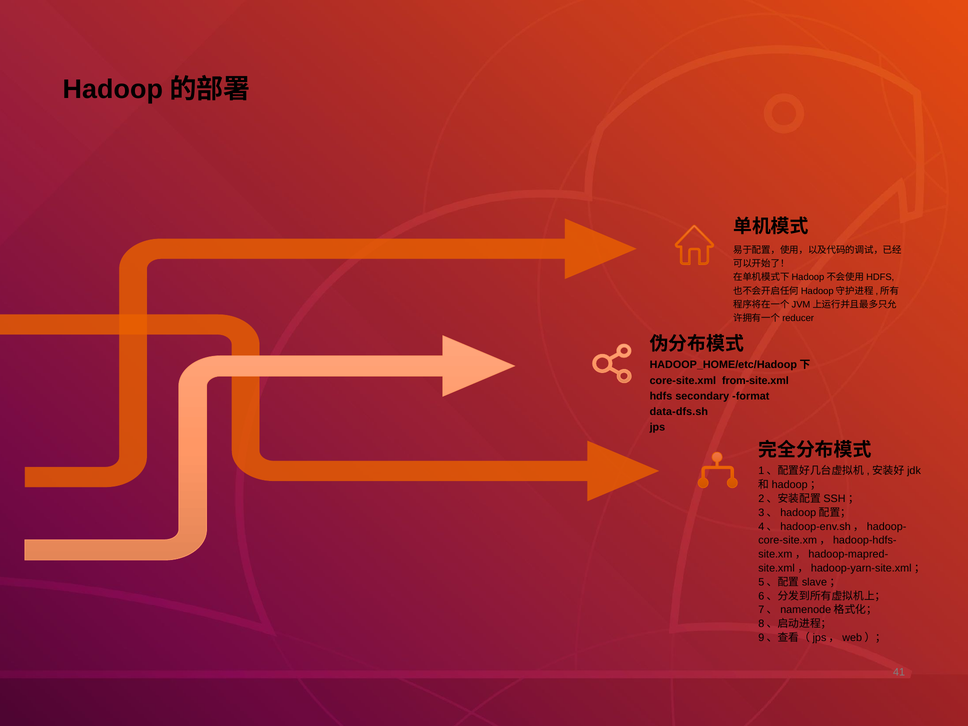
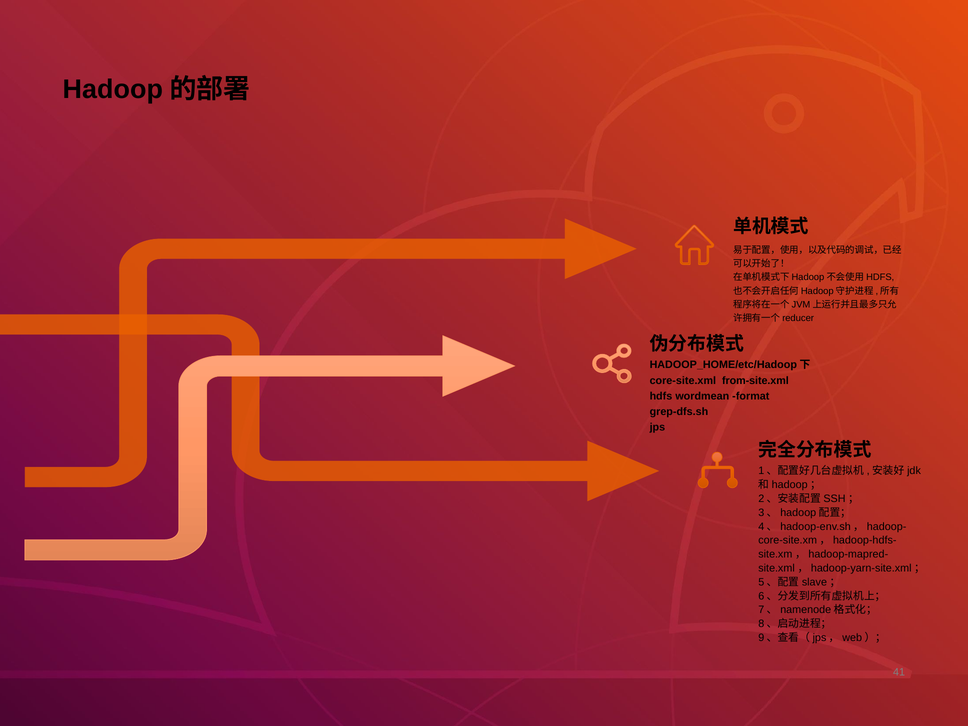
secondary: secondary -> wordmean (702, 396)
data-dfs.sh: data-dfs.sh -> grep-dfs.sh (679, 412)
